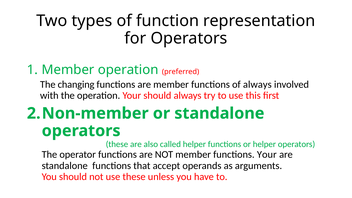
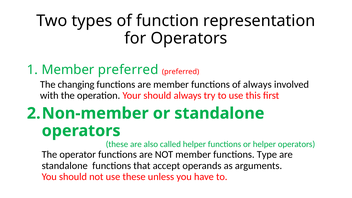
Member operation: operation -> preferred (128, 70)
functions Your: Your -> Type (267, 155)
